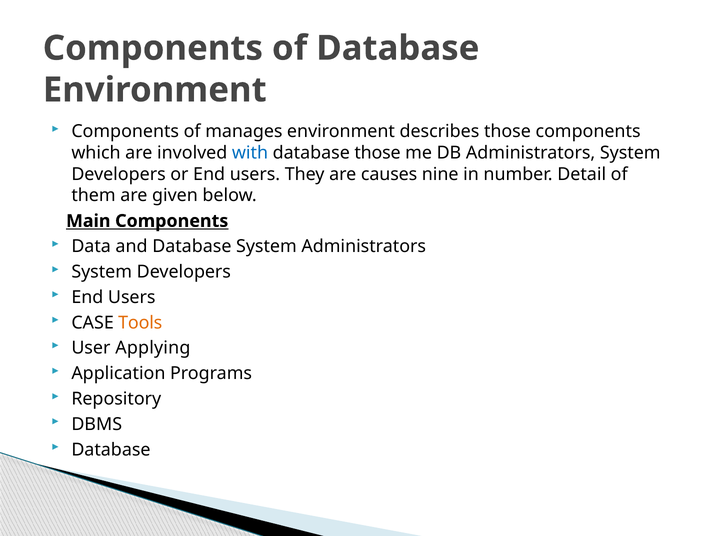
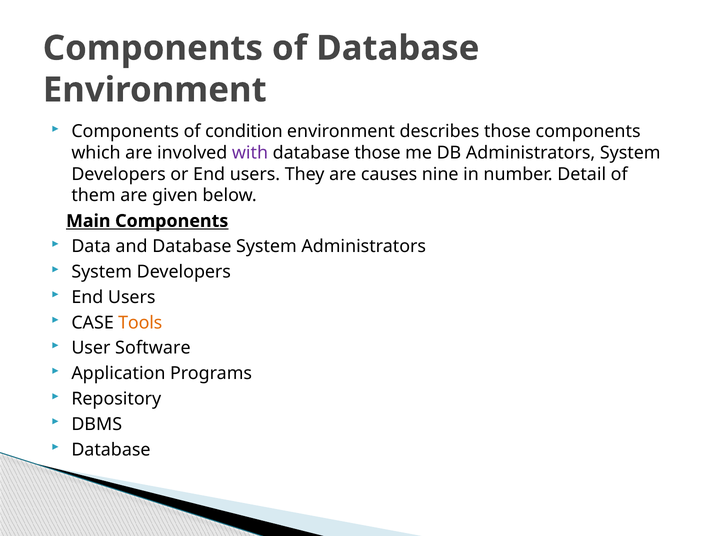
manages: manages -> condition (244, 131)
with colour: blue -> purple (250, 153)
Applying: Applying -> Software (153, 348)
